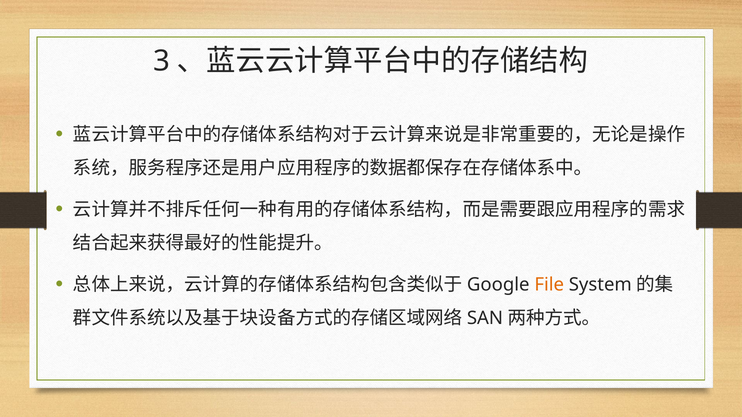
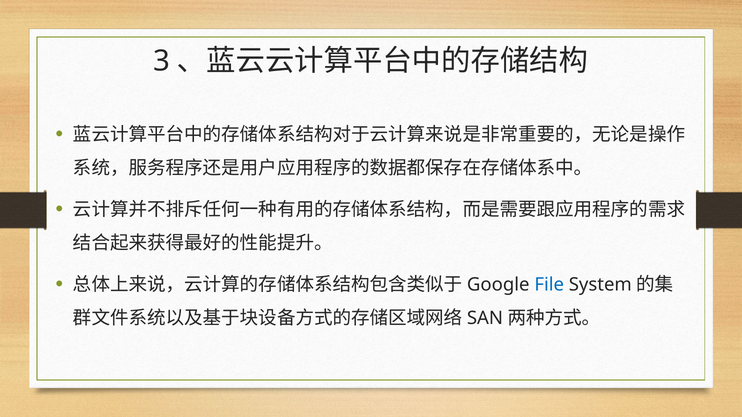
File colour: orange -> blue (549, 285)
